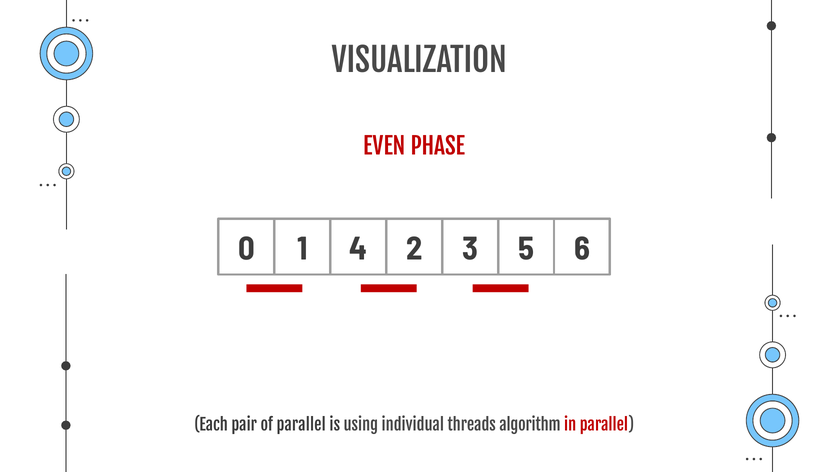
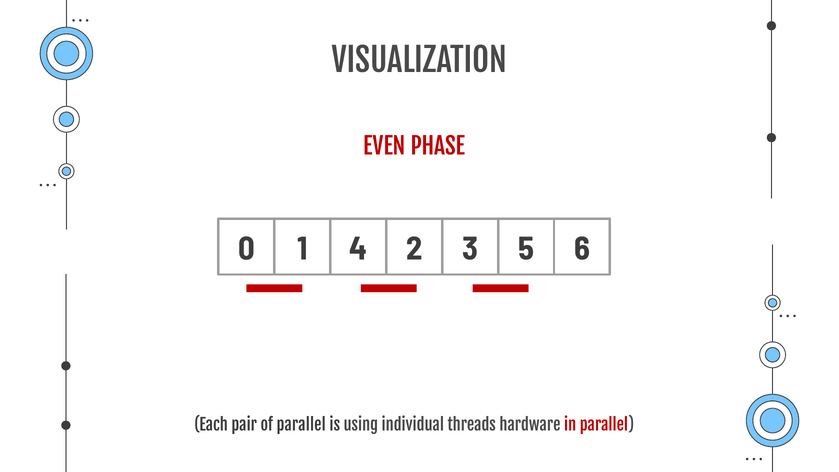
algorithm: algorithm -> hardware (530, 425)
